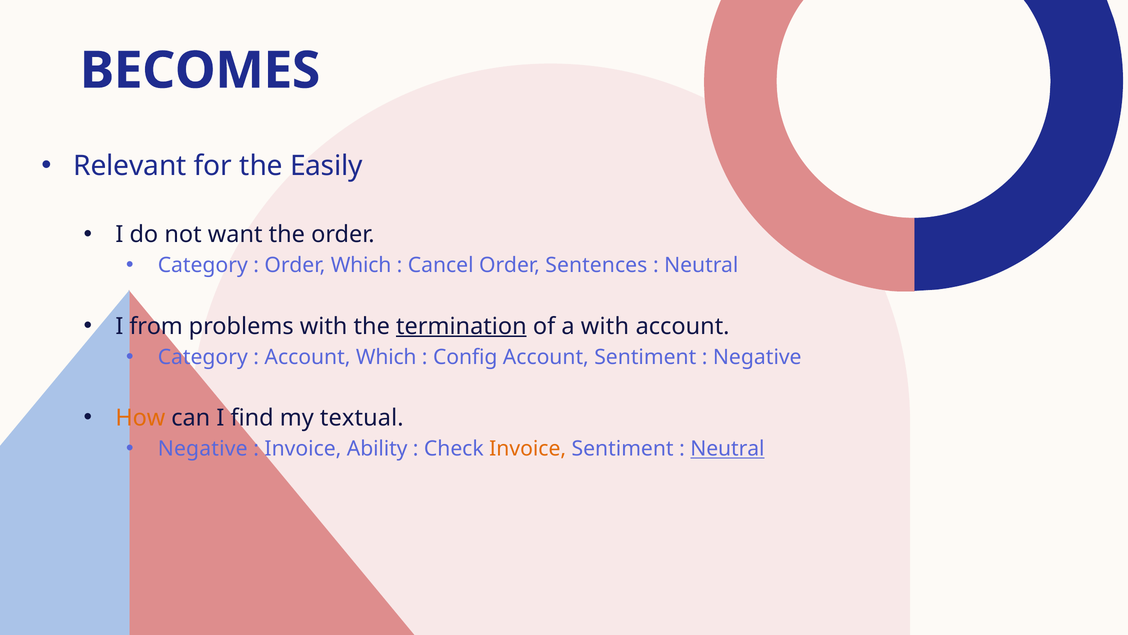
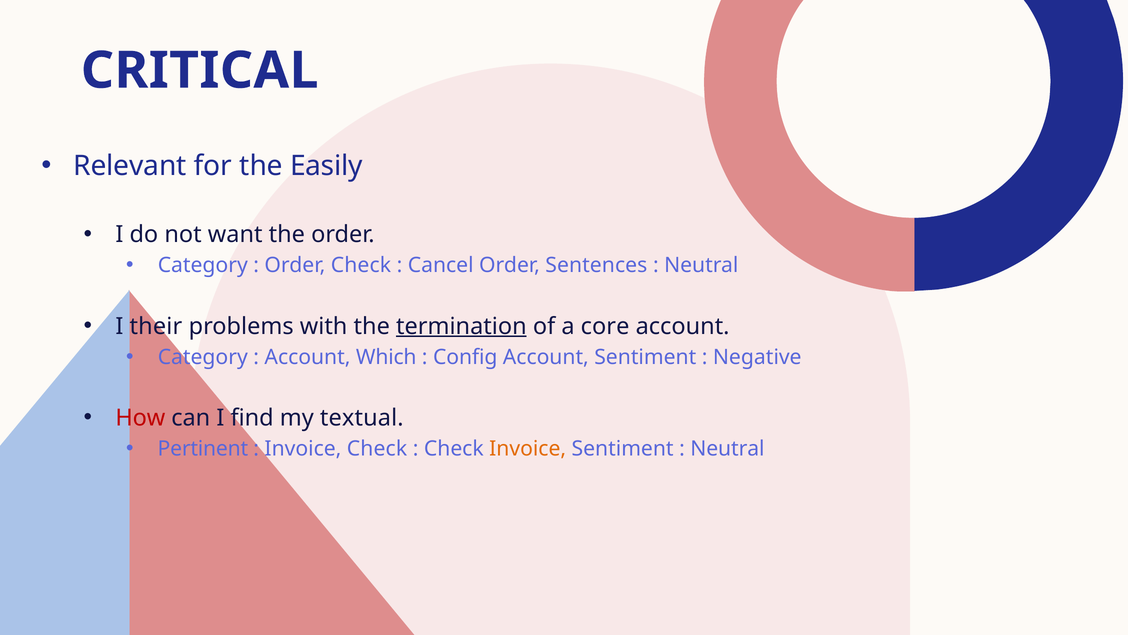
BECOMES: BECOMES -> CRITICAL (200, 71)
Order Which: Which -> Check (361, 265)
from: from -> their (156, 326)
a with: with -> core (605, 326)
How colour: orange -> red (140, 418)
Negative: Negative -> Pertinent (203, 449)
Invoice Ability: Ability -> Check (377, 449)
Neutral underline: present -> none (727, 449)
